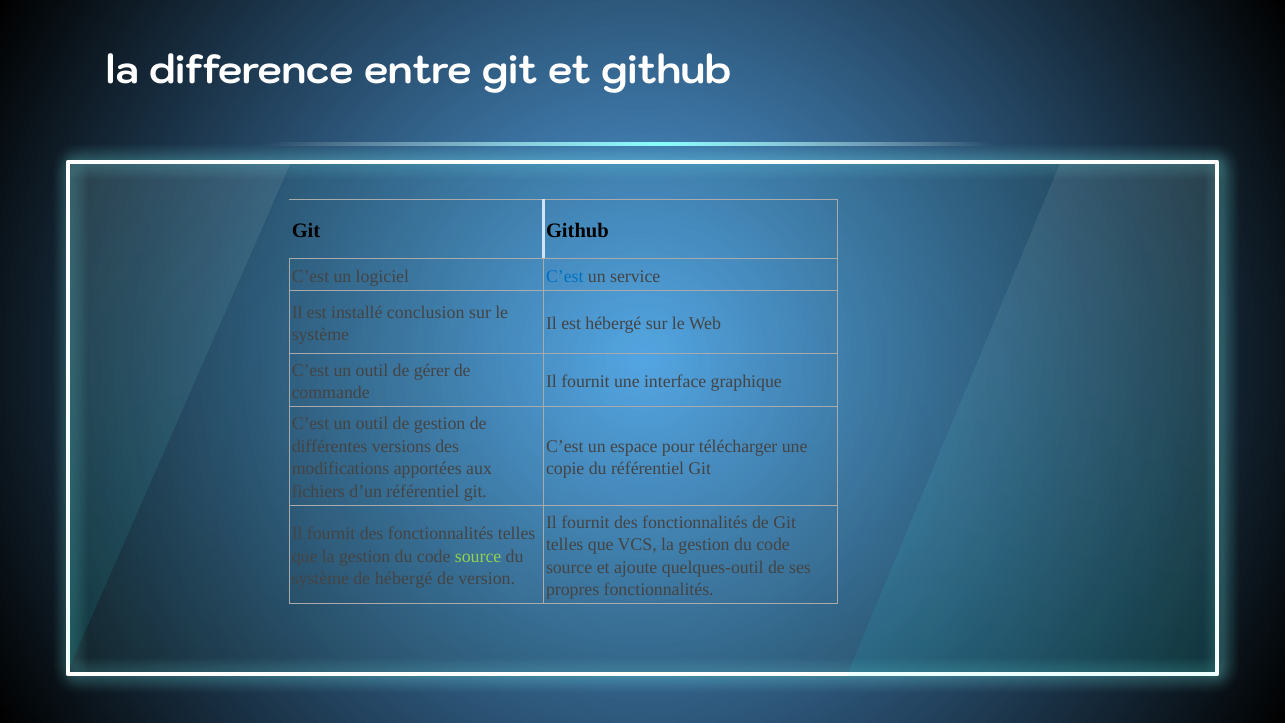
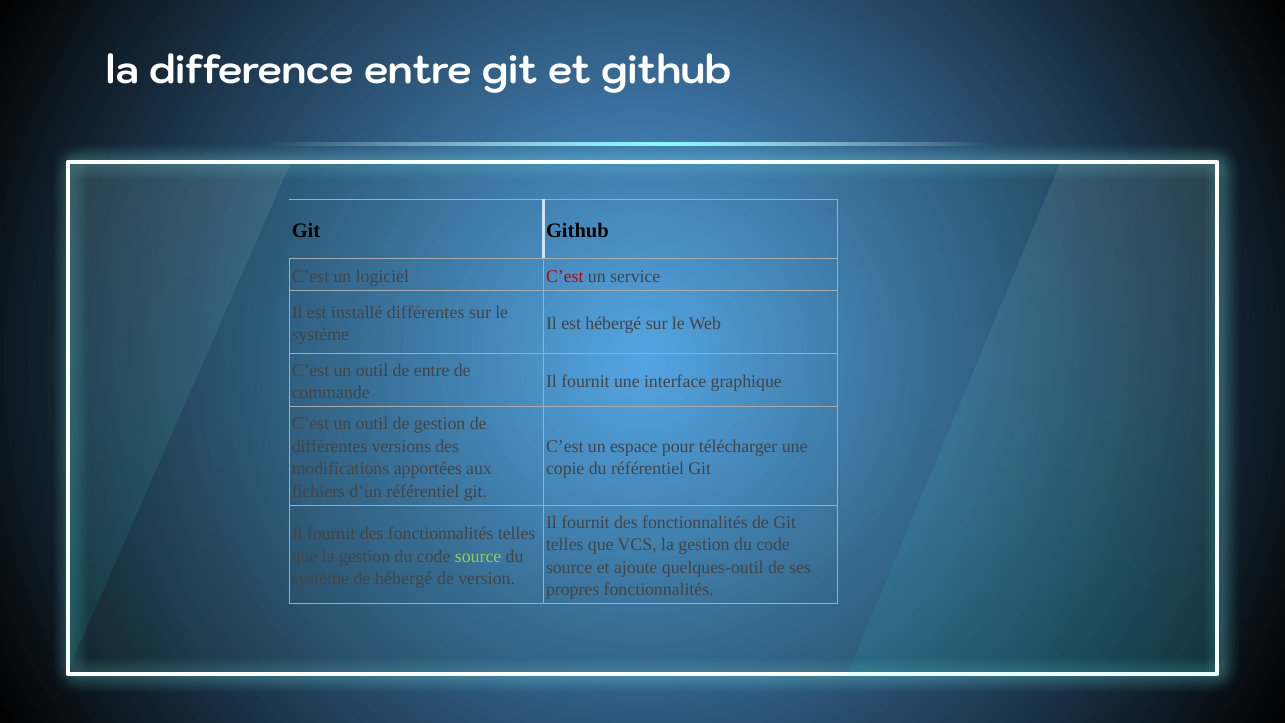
C’est colour: blue -> red (565, 276)
installé conclusion: conclusion -> différentes (426, 312)
de gérer: gérer -> entre (432, 370)
